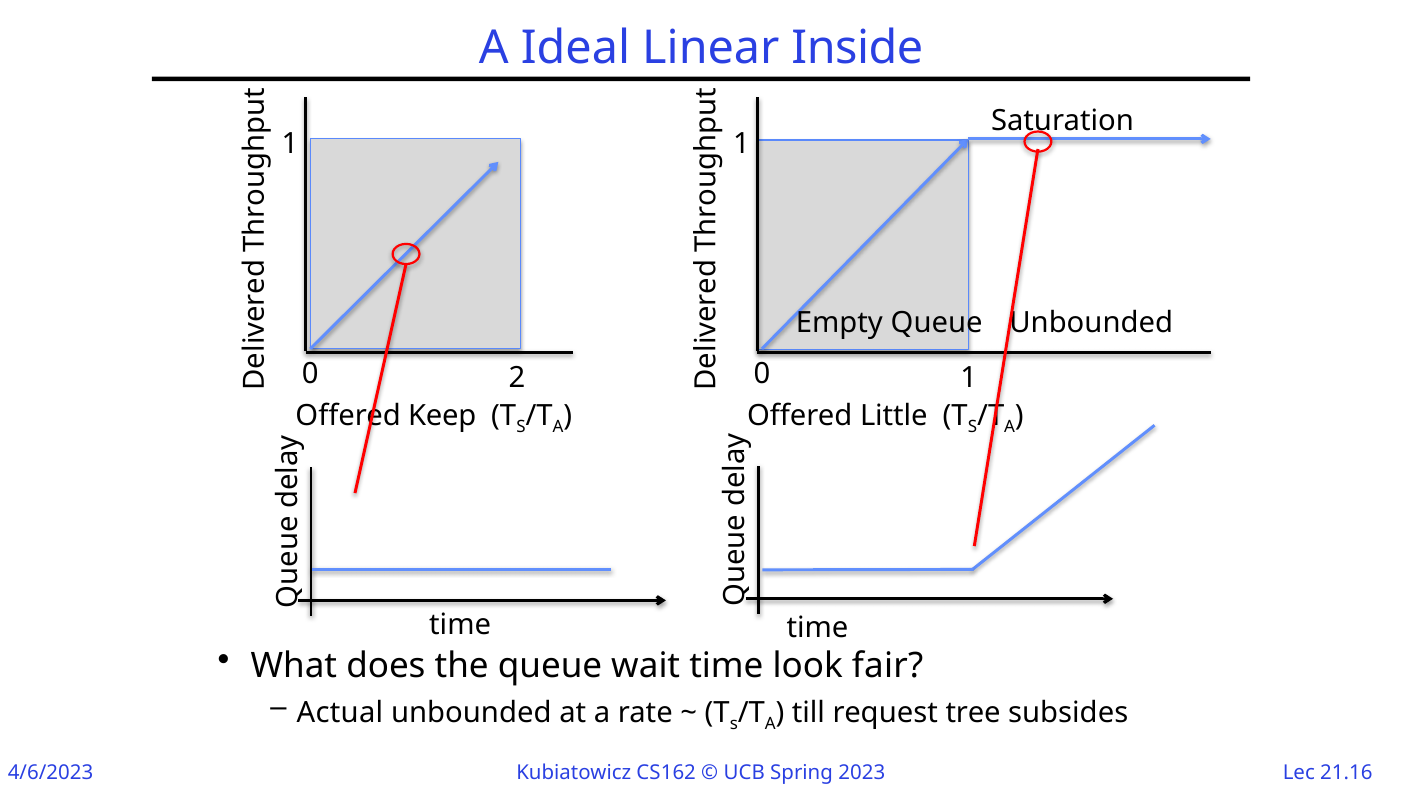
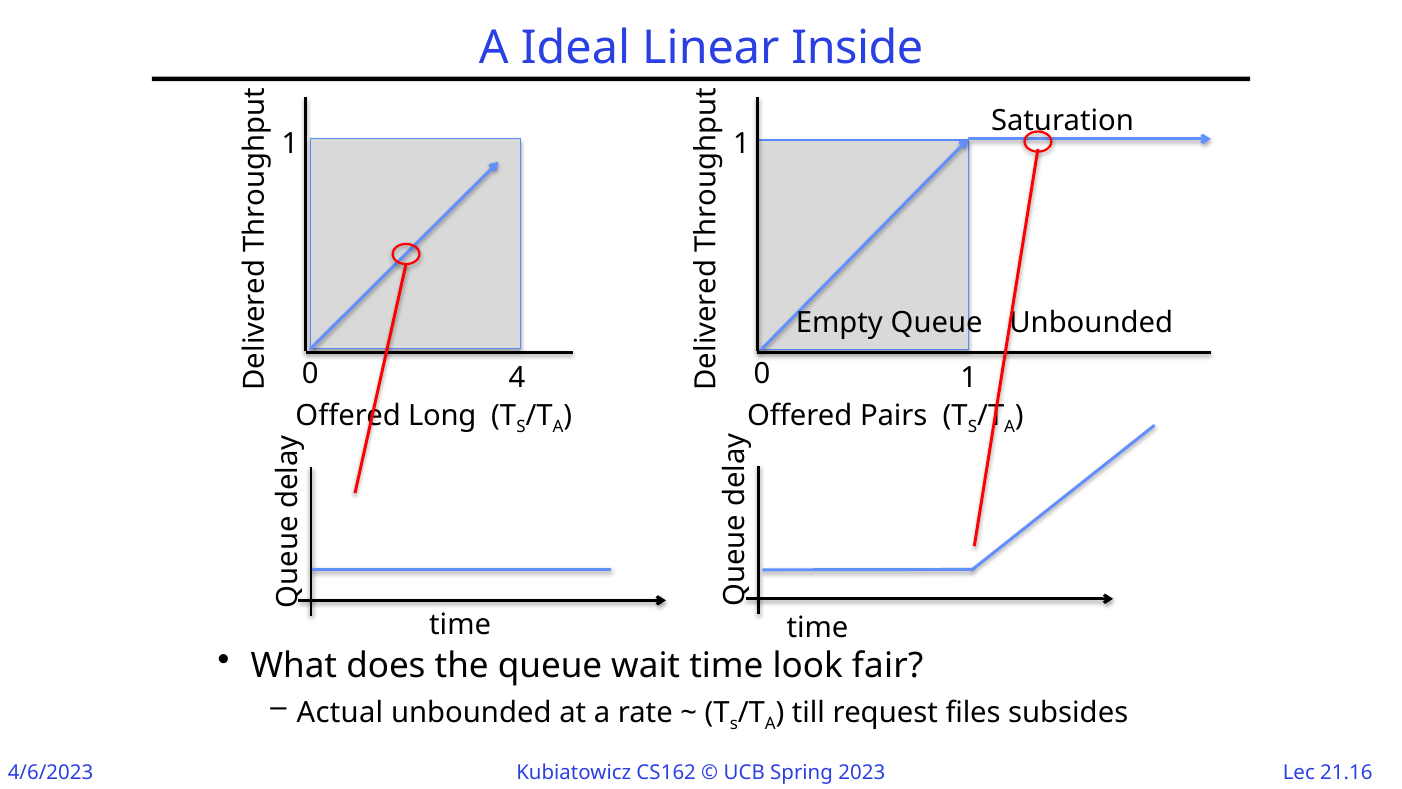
2: 2 -> 4 (517, 378)
Keep: Keep -> Long (442, 415)
Little: Little -> Pairs (894, 415)
tree: tree -> files (973, 712)
